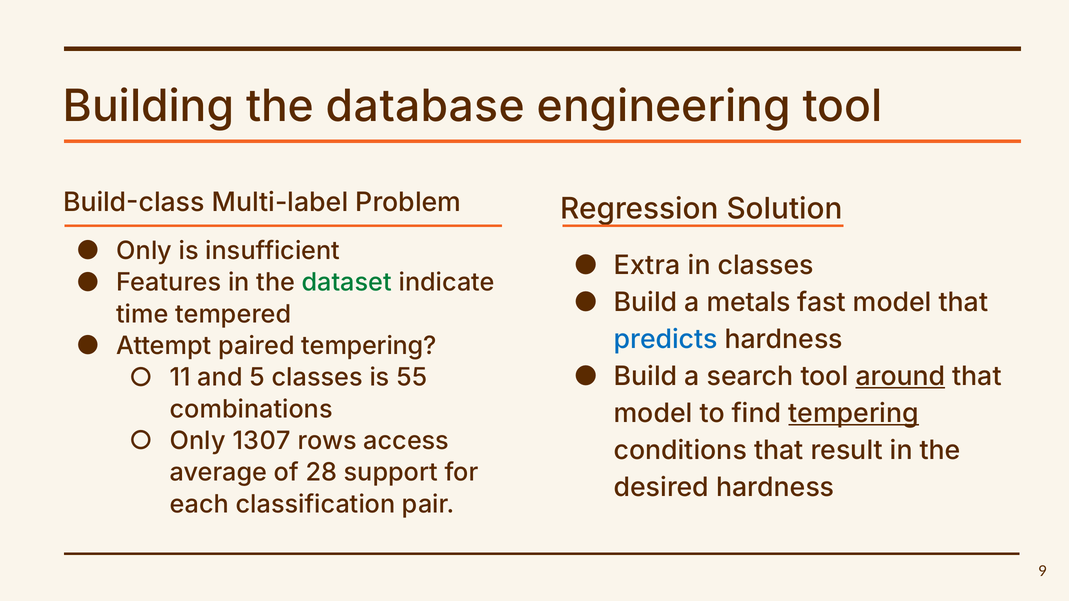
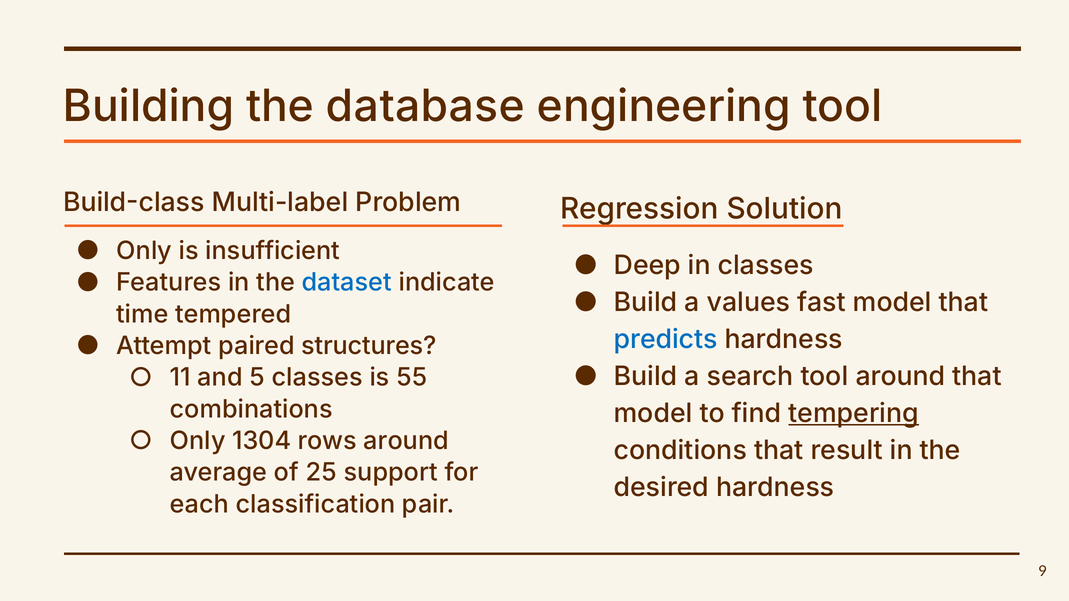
Extra: Extra -> Deep (647, 265)
dataset colour: green -> blue (347, 283)
metals: metals -> values (749, 302)
paired tempering: tempering -> structures (369, 346)
around underline: present -> none (900, 377)
1307: 1307 -> 1304 (262, 441)
rows access: access -> around (406, 441)
28: 28 -> 25 (321, 473)
